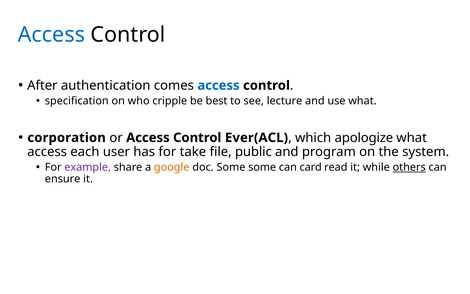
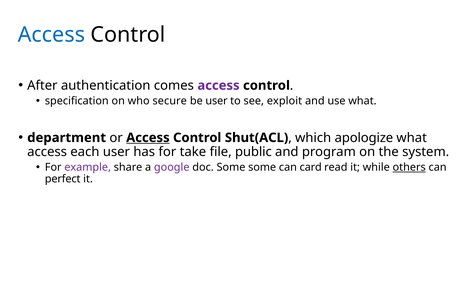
access colour: blue -> purple (218, 85)
cripple: cripple -> secure (170, 101)
be best: best -> user (217, 101)
lecture: lecture -> exploit (284, 101)
corporation: corporation -> department (67, 138)
Access underline: none -> present (148, 138)
Ever(ACL: Ever(ACL -> Shut(ACL (257, 138)
google colour: orange -> purple (172, 167)
ensure: ensure -> perfect (63, 179)
